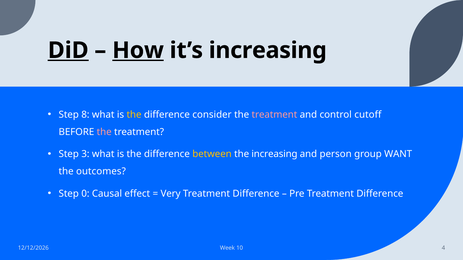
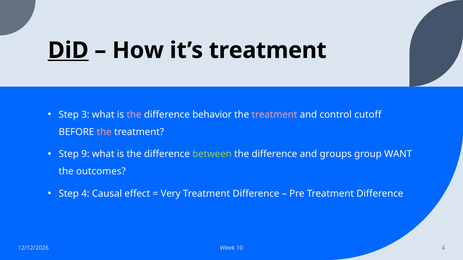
How underline: present -> none (138, 50)
it’s increasing: increasing -> treatment (268, 50)
8: 8 -> 3 (85, 115)
the colour: yellow -> pink (134, 115)
consider: consider -> behavior (212, 115)
3: 3 -> 9 (85, 154)
between colour: yellow -> light green (212, 154)
increasing: increasing -> difference (274, 154)
person: person -> groups (336, 154)
Step 0: 0 -> 4 (85, 194)
